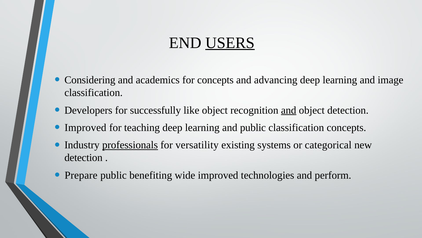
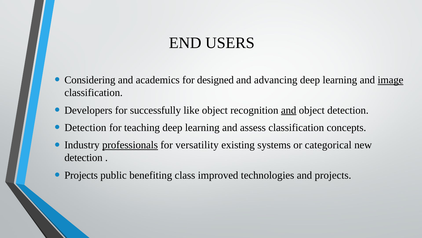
USERS underline: present -> none (230, 43)
for concepts: concepts -> designed (215, 80)
image underline: none -> present (391, 80)
Improved: Improved -> Detection (85, 127)
and public: public -> assess (253, 127)
Prepare: Prepare -> Projects (81, 175)
wide: wide -> class (185, 175)
and perform: perform -> projects (333, 175)
